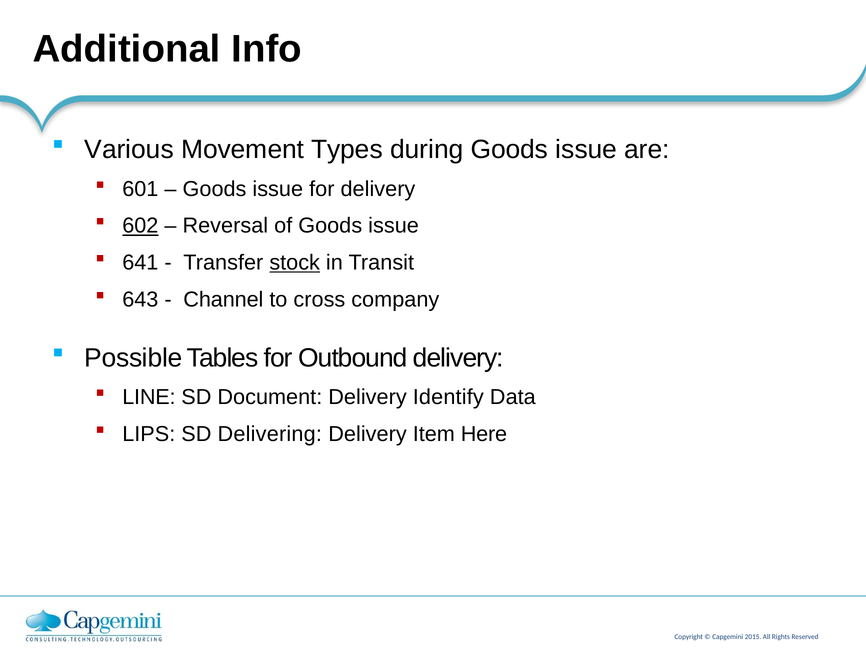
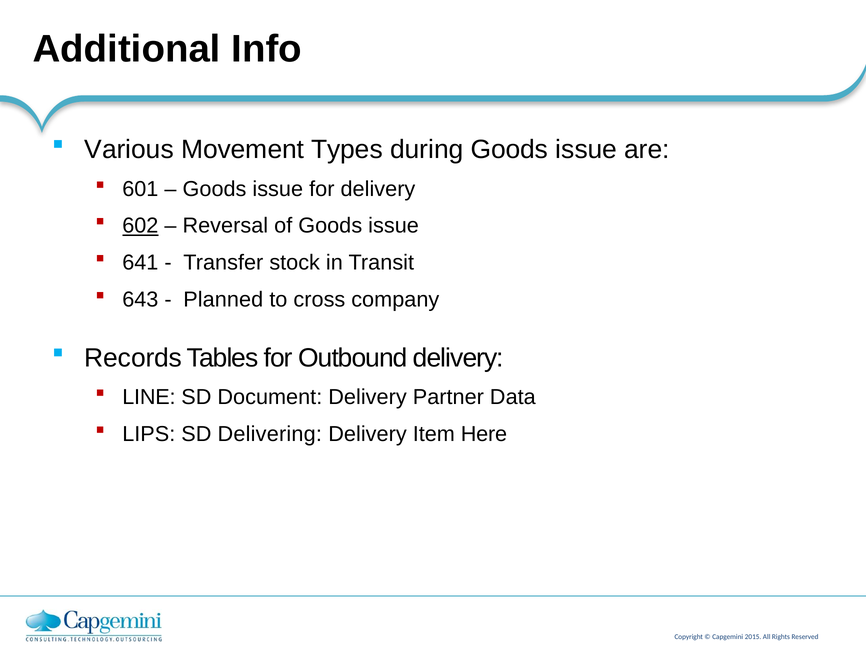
stock underline: present -> none (295, 263)
Channel: Channel -> Planned (223, 300)
Possible: Possible -> Records (133, 358)
Identify: Identify -> Partner (448, 398)
